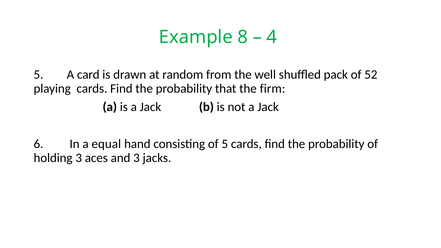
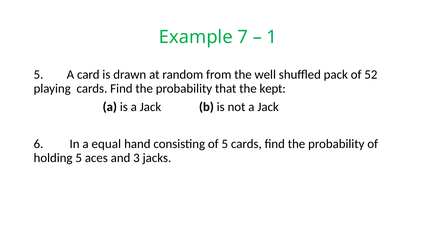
8: 8 -> 7 (243, 37)
4: 4 -> 1 (272, 37)
firm: firm -> kept (273, 88)
holding 3: 3 -> 5 (79, 158)
